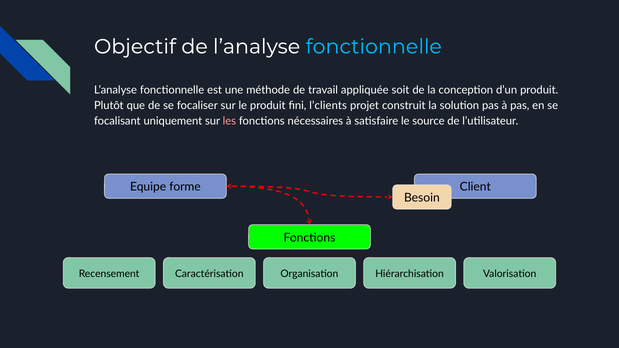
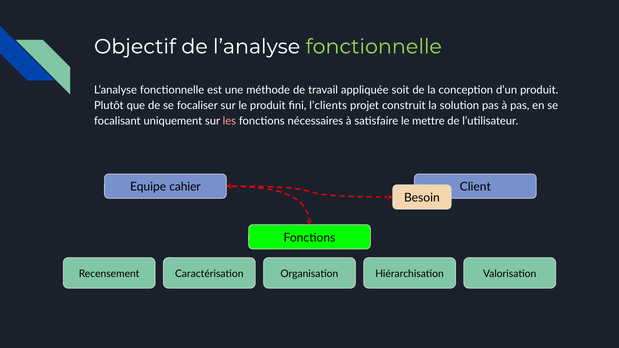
fonctionnelle colour: light blue -> light green (374, 47)
source: source -> mettre (428, 121)
forme: forme -> cahier (185, 187)
